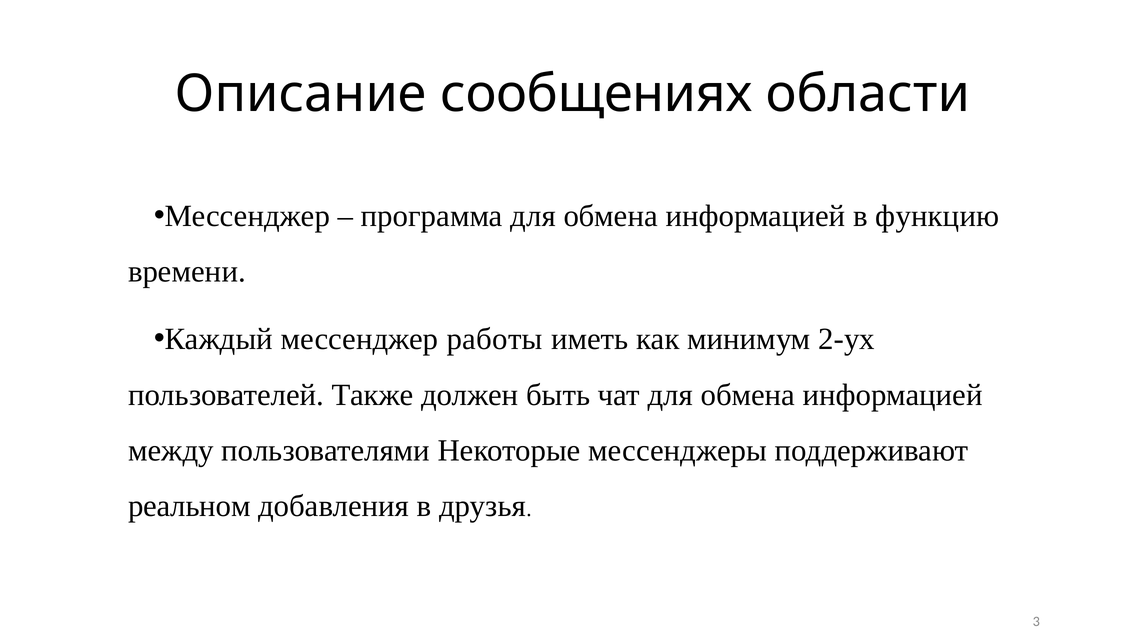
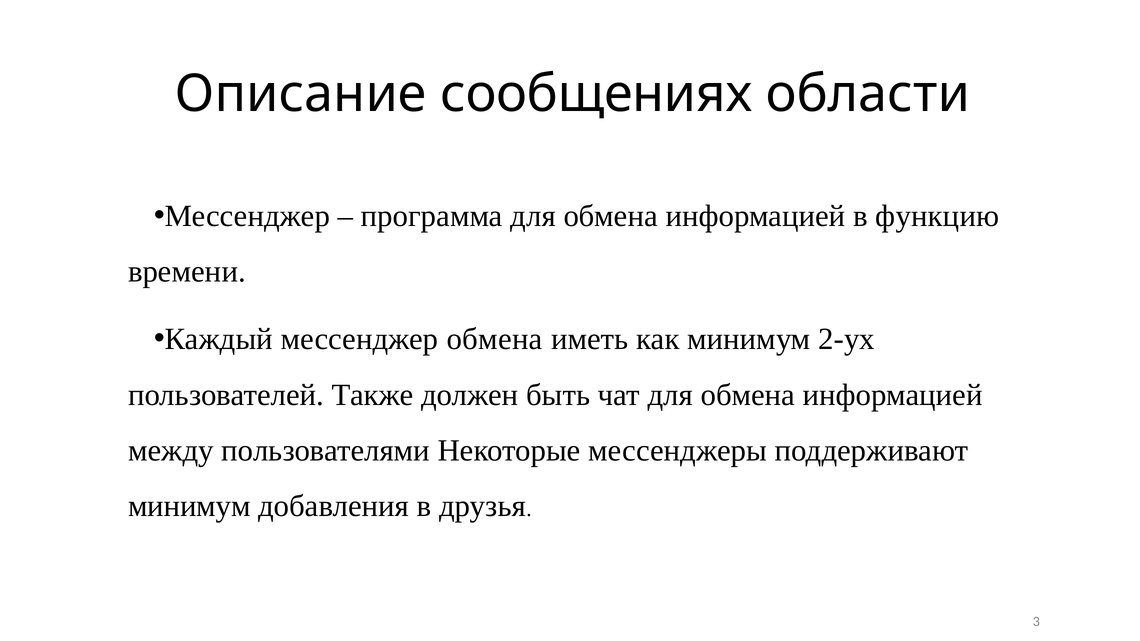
мессенджер работы: работы -> обмена (495, 339)
реальном: реальном -> минимум (189, 506)
